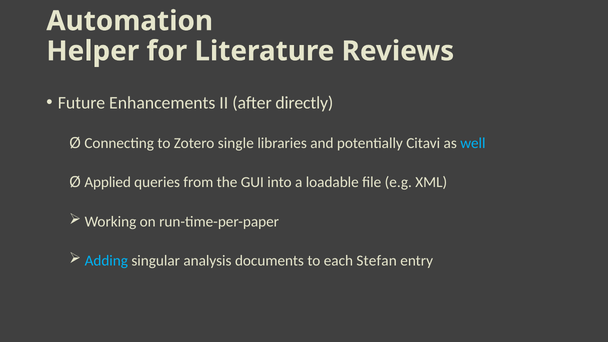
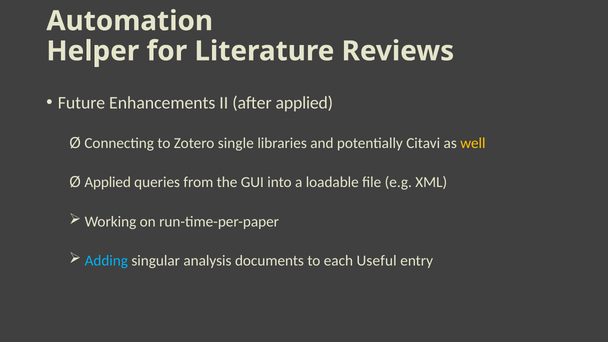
after directly: directly -> applied (304, 103)
well colour: light blue -> yellow (473, 143)
Stefan: Stefan -> Useful (377, 261)
